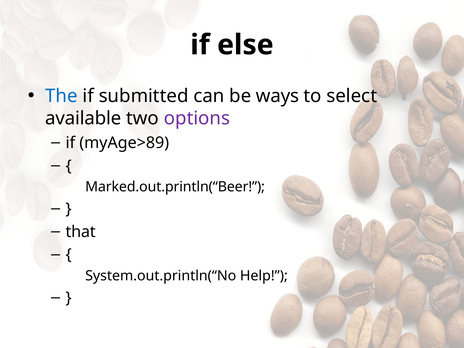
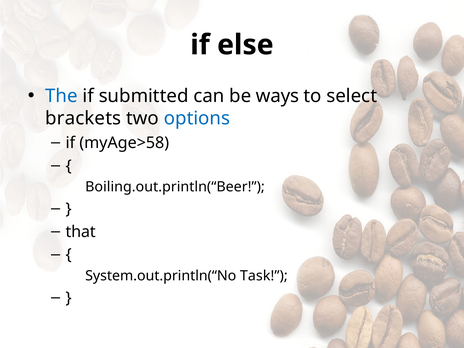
available: available -> brackets (83, 118)
options colour: purple -> blue (197, 118)
myAge>89: myAge>89 -> myAge>58 (124, 143)
Marked.out.println(“Beer: Marked.out.println(“Beer -> Boiling.out.println(“Beer (175, 187)
Help: Help -> Task (264, 276)
